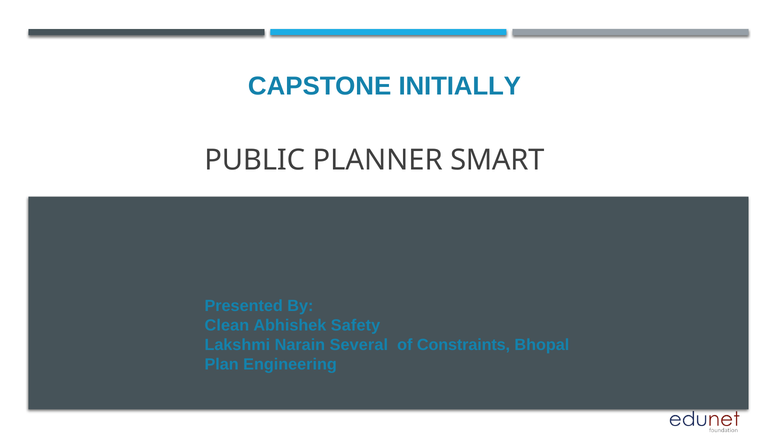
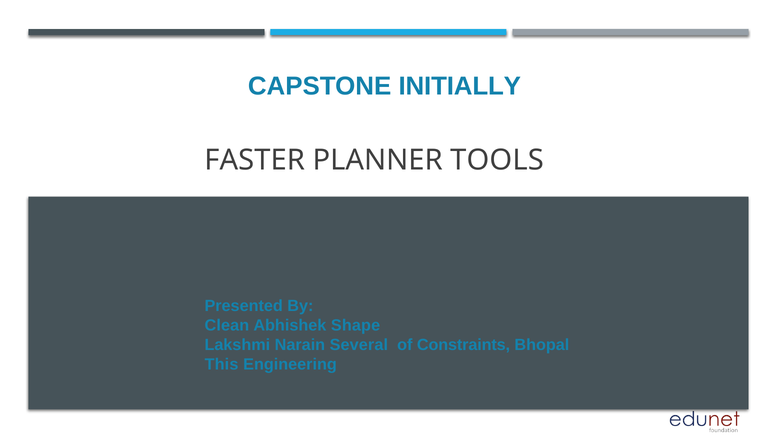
PUBLIC: PUBLIC -> FASTER (255, 160)
SMART: SMART -> TOOLS (497, 160)
Safety: Safety -> Shape (356, 325)
Plan: Plan -> This (222, 364)
